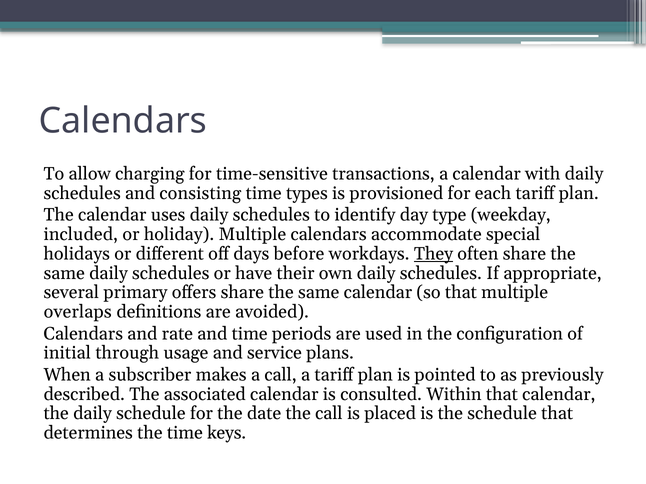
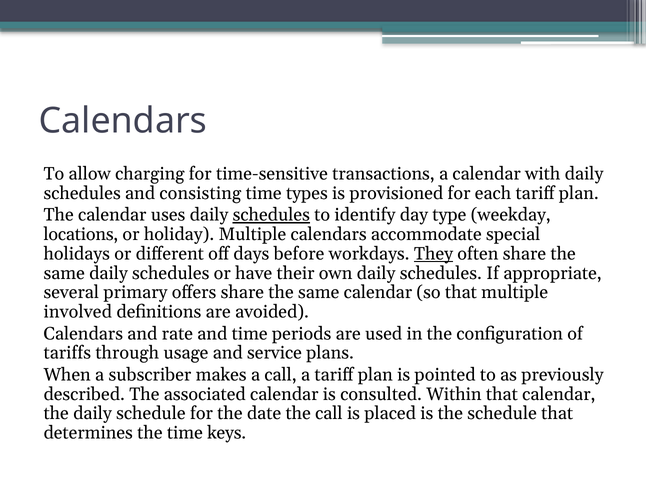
schedules underline: none -> present (271, 215)
included: included -> locations (81, 235)
overlaps: overlaps -> involved (78, 312)
initial: initial -> tariffs (67, 353)
